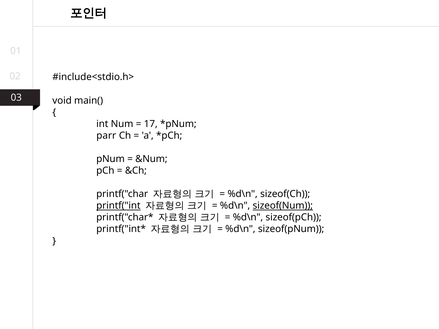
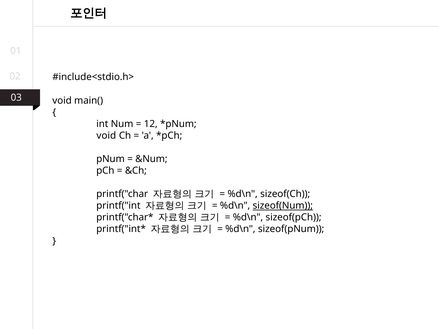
17: 17 -> 12 (151, 124)
parr: parr -> void (106, 136)
printf("int underline: present -> none (118, 206)
